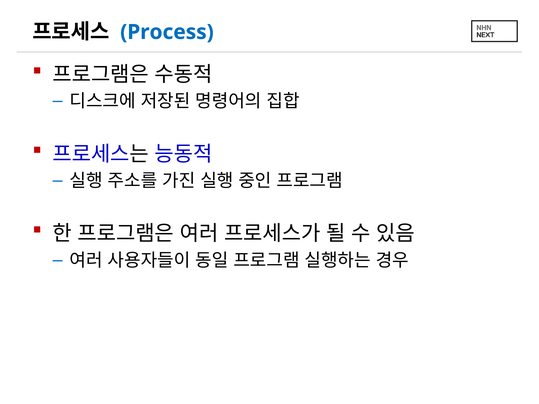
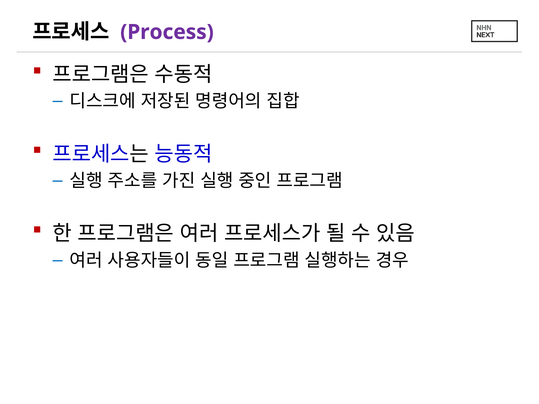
Process colour: blue -> purple (167, 32)
